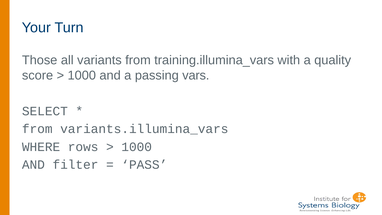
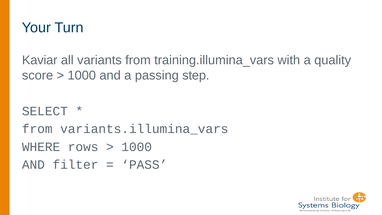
Those: Those -> Kaviar (40, 60)
vars: vars -> step (196, 75)
